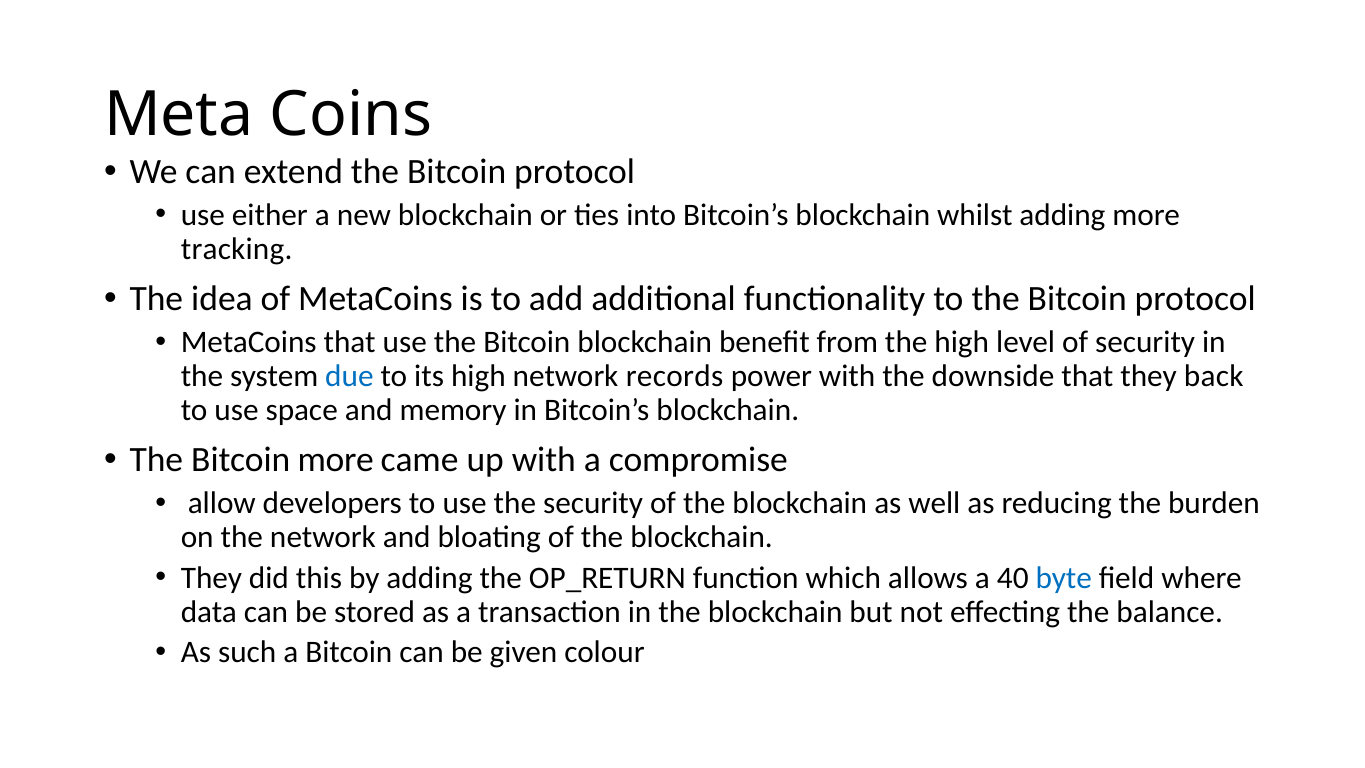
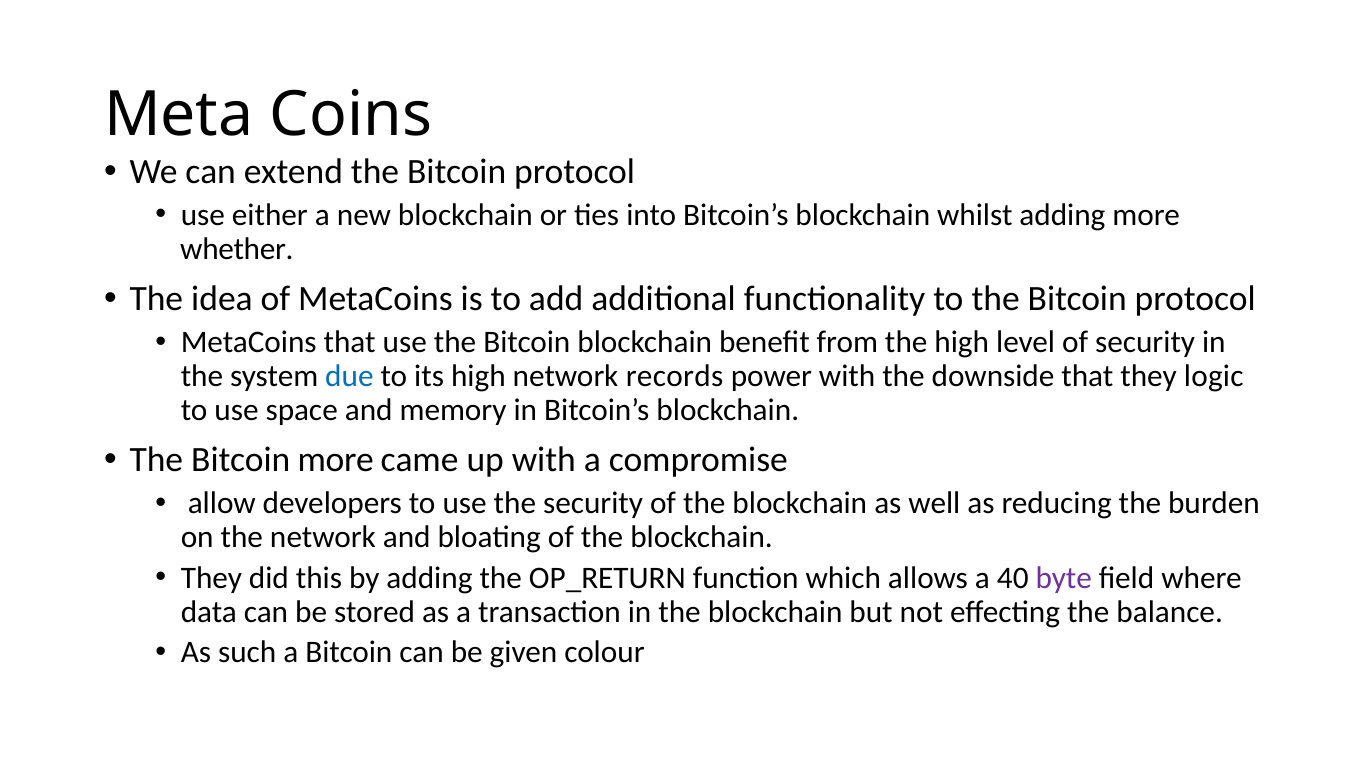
tracking: tracking -> whether (237, 249)
back: back -> logic (1214, 376)
byte colour: blue -> purple (1064, 578)
